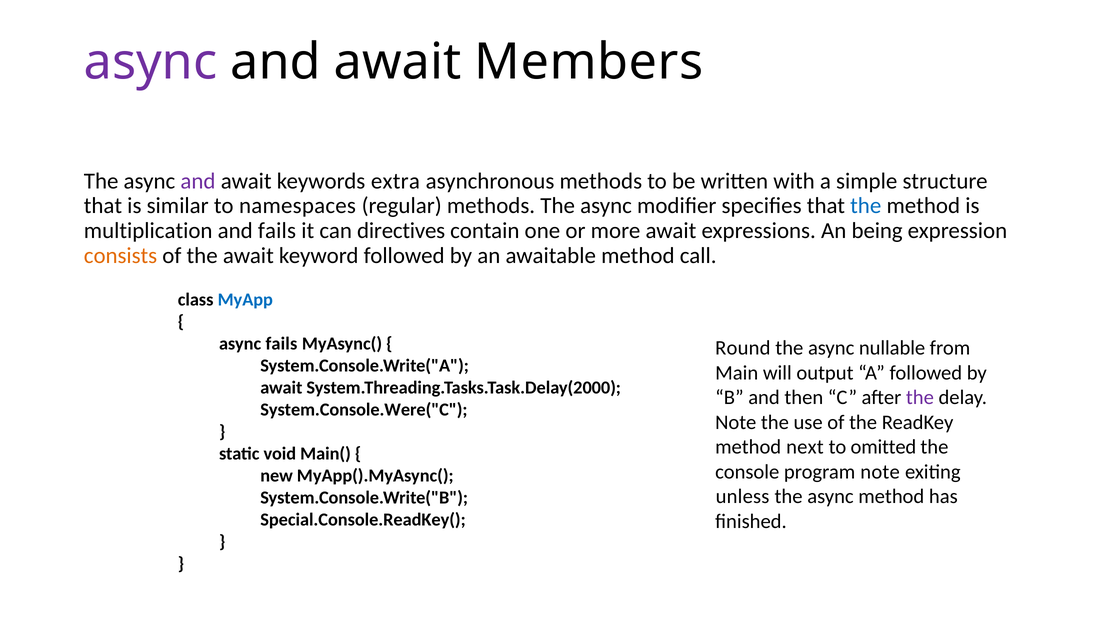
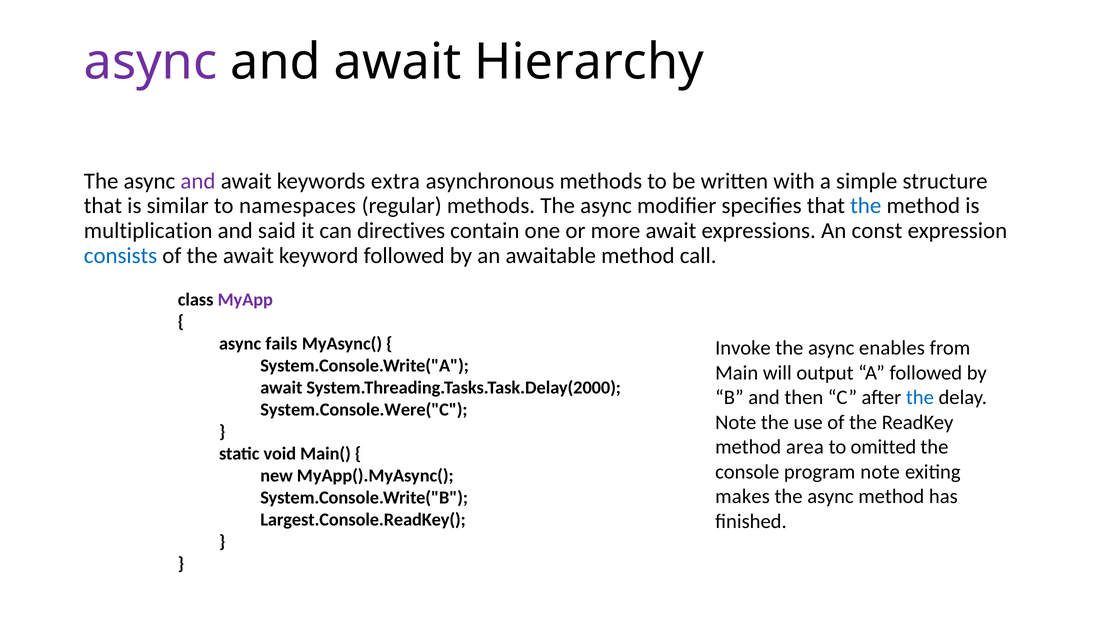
Members: Members -> Hierarchy (589, 62)
and fails: fails -> said (277, 231)
being: being -> const (877, 231)
consists colour: orange -> blue (121, 255)
MyApp colour: blue -> purple (245, 300)
Round: Round -> Invoke (743, 348)
nullable: nullable -> enables (892, 348)
the colour: purple -> blue (920, 397)
next: next -> area (805, 447)
unless: unless -> makes (743, 496)
Special.Console.ReadKey(: Special.Console.ReadKey( -> Largest.Console.ReadKey( (363, 519)
